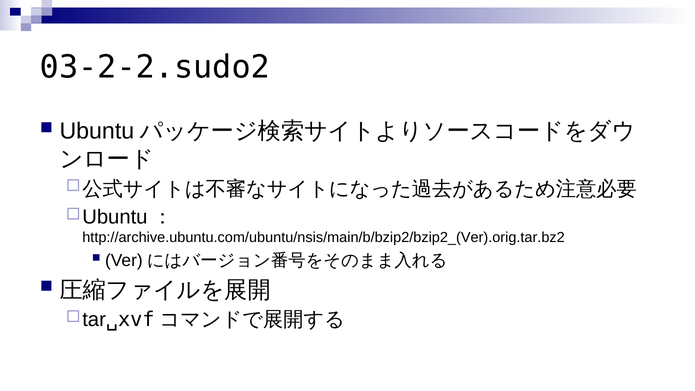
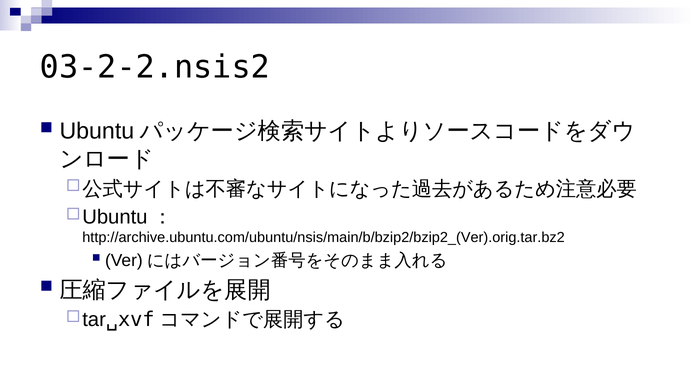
03-2-2.sudo2: 03-2-2.sudo2 -> 03-2-2.nsis2 (155, 67)
